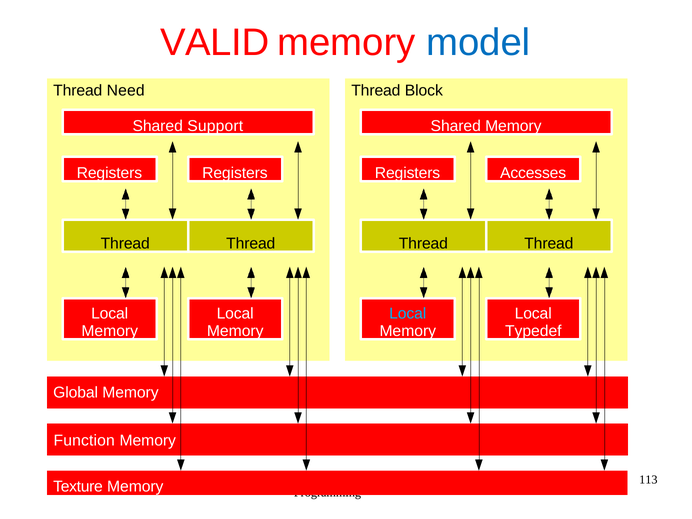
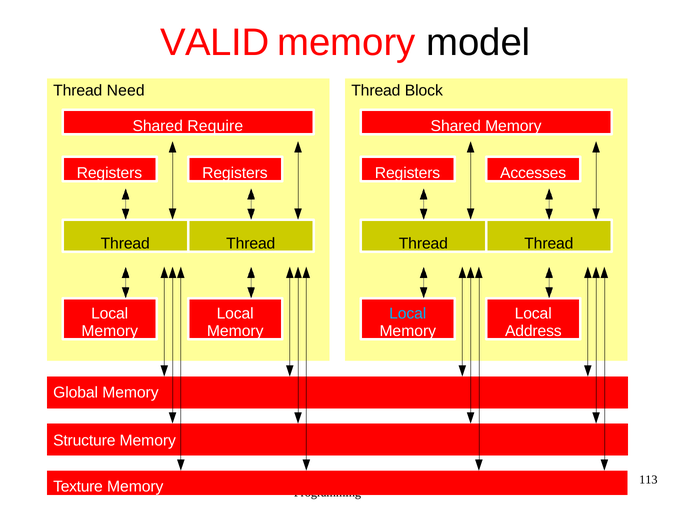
model colour: blue -> black (478, 42)
Support: Support -> Require (215, 126)
Typedef: Typedef -> Address (533, 331)
Function: Function -> Structure (84, 441)
